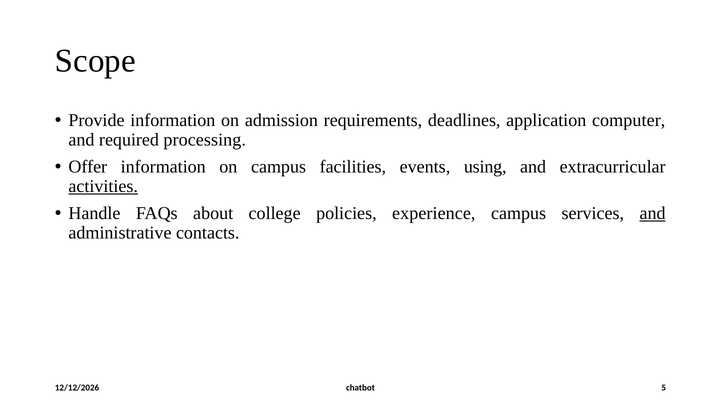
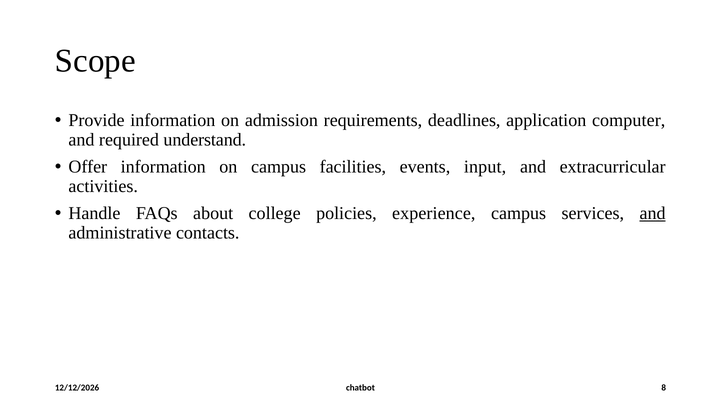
processing: processing -> understand (205, 140)
using: using -> input (485, 167)
activities underline: present -> none (103, 186)
5: 5 -> 8 (664, 387)
